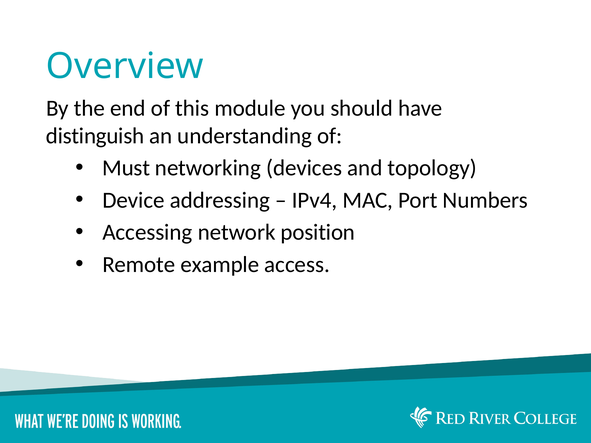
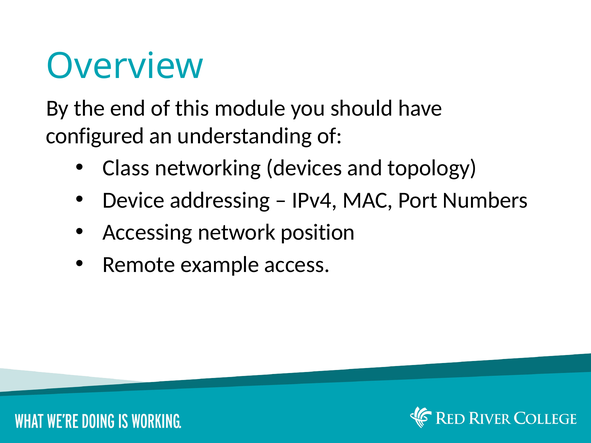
distinguish: distinguish -> configured (95, 136)
Must: Must -> Class (126, 168)
